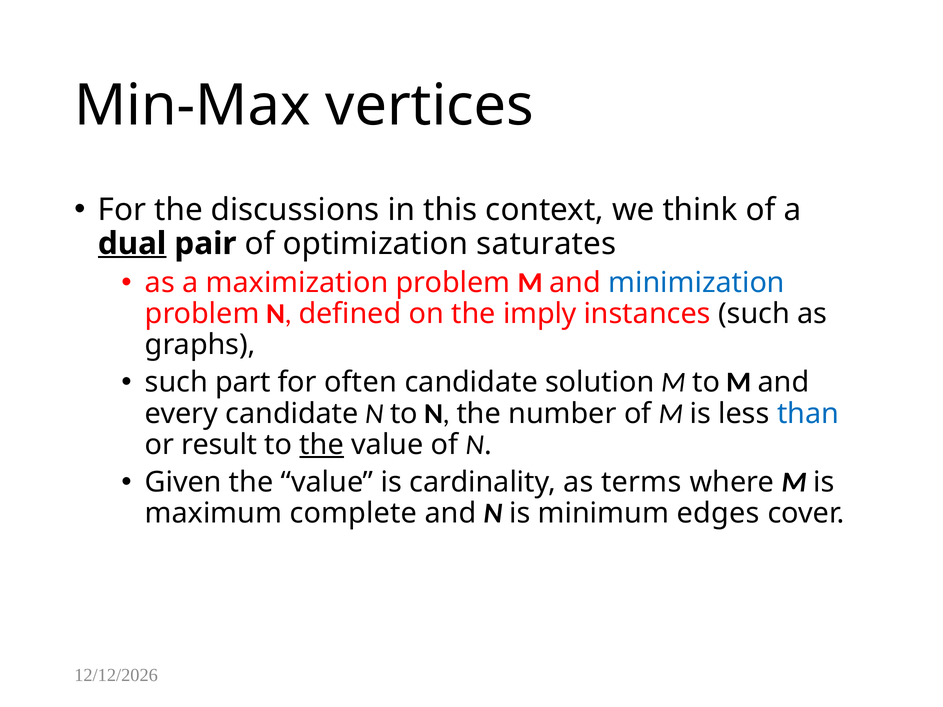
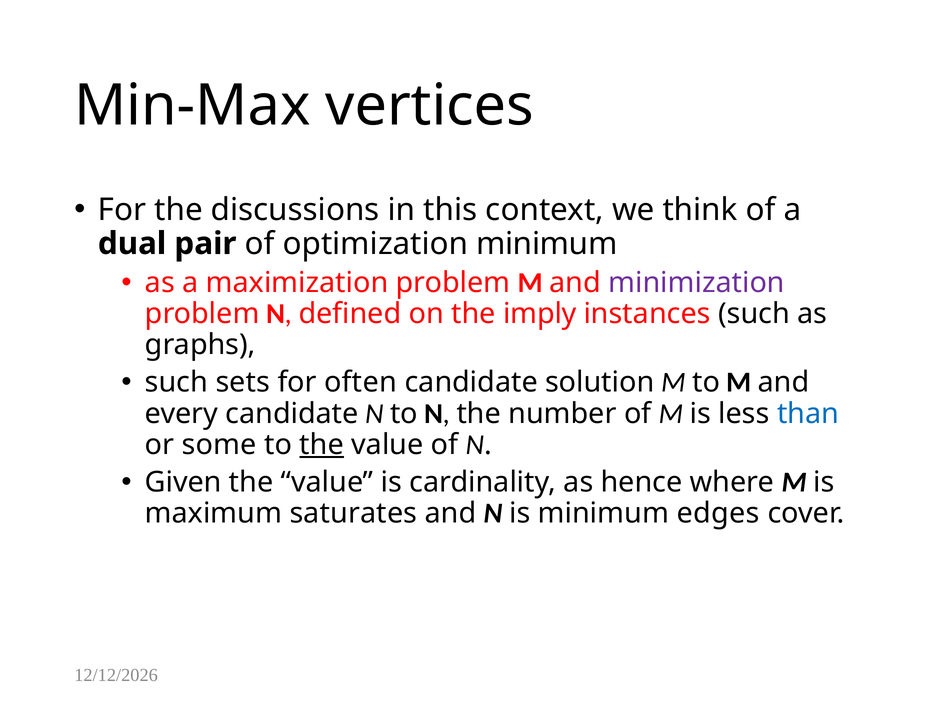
dual underline: present -> none (132, 244)
optimization saturates: saturates -> minimum (547, 244)
minimization colour: blue -> purple (697, 283)
part: part -> sets (243, 383)
result: result -> some (219, 445)
terms: terms -> hence (641, 482)
complete: complete -> saturates (353, 514)
